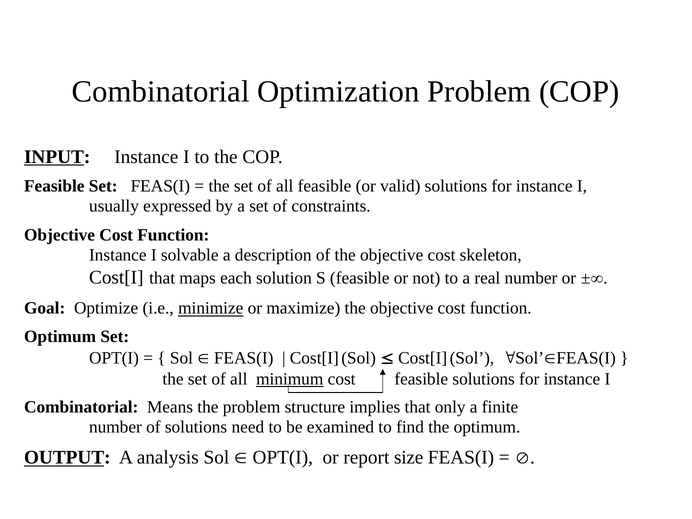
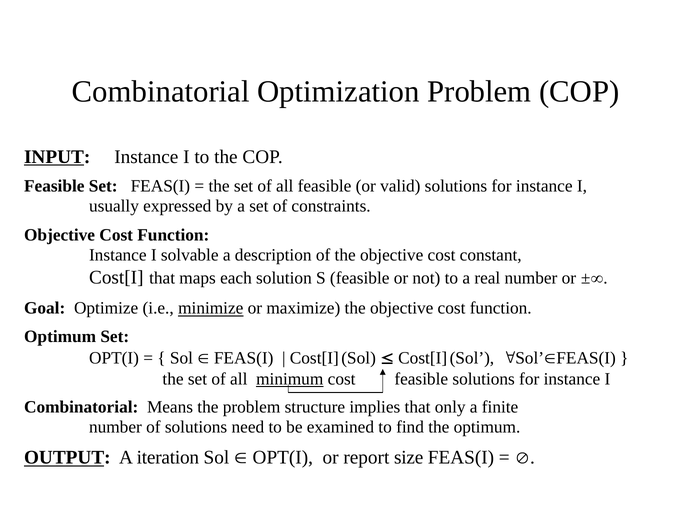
skeleton: skeleton -> constant (491, 255)
analysis: analysis -> iteration (168, 457)
